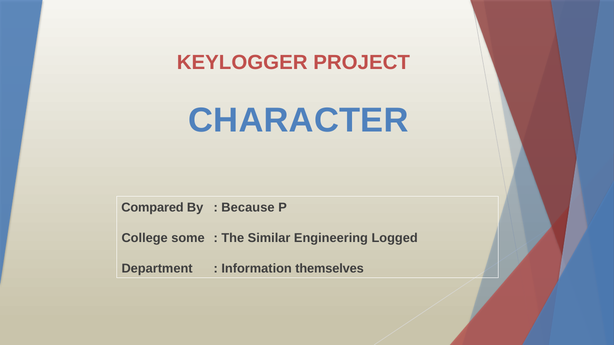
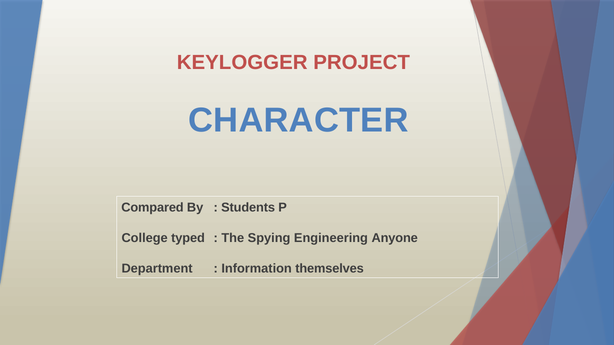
Because: Because -> Students (248, 208)
some: some -> typed (188, 238)
Similar: Similar -> Spying (269, 238)
Logged: Logged -> Anyone (395, 238)
